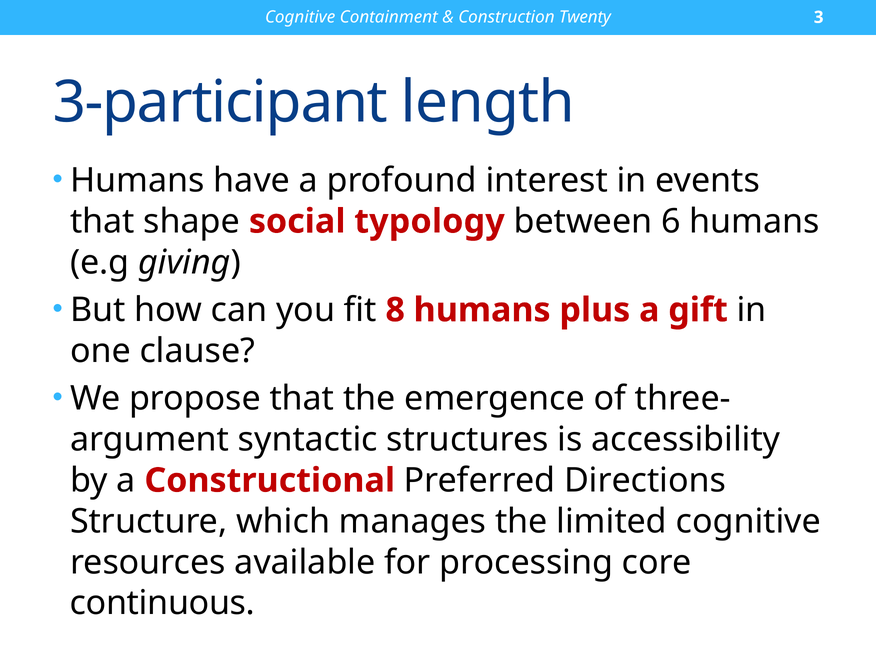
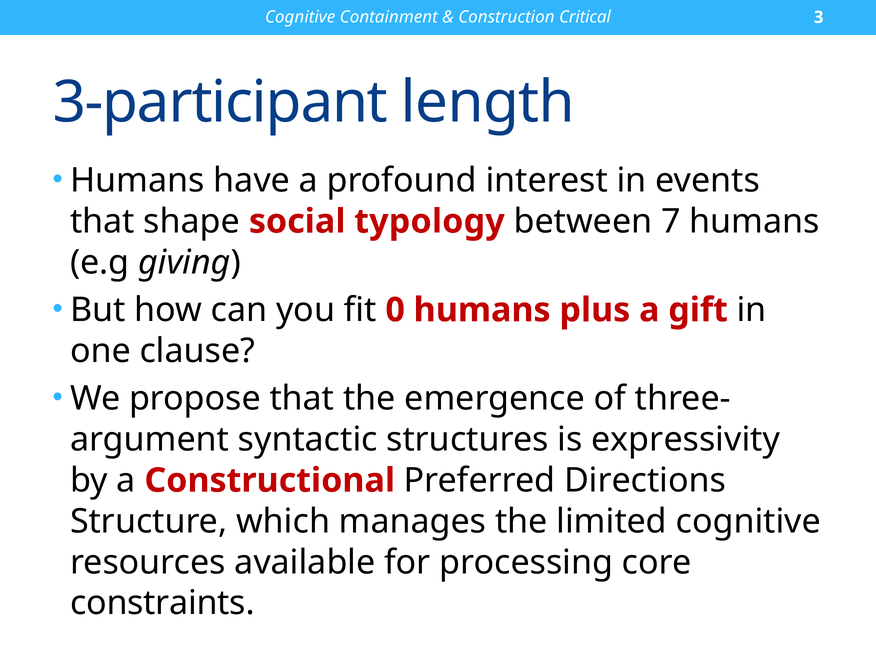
Twenty: Twenty -> Critical (585, 17)
6: 6 -> 7 (671, 221)
8: 8 -> 0 (395, 310)
accessibility: accessibility -> expressivity (686, 440)
continuous: continuous -> constraints (162, 603)
